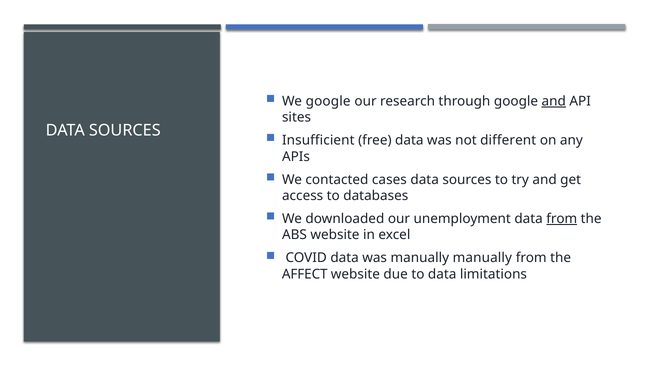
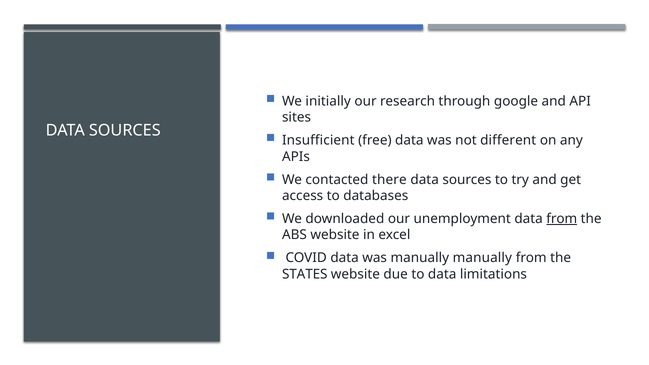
We google: google -> initially (328, 101)
and underline: present -> none (554, 101)
cases: cases -> there (389, 180)
AFFECT: AFFECT -> STATES (305, 274)
